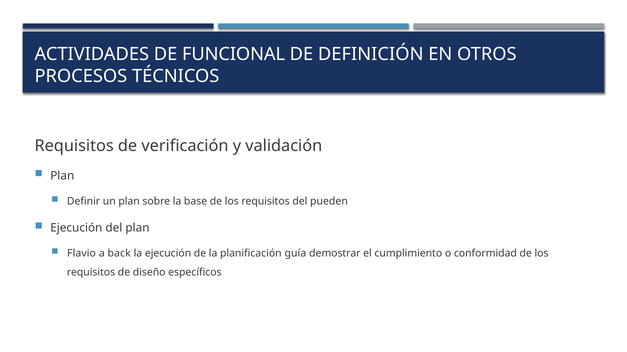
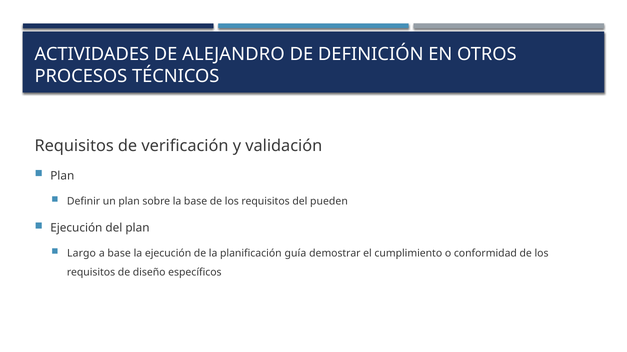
FUNCIONAL: FUNCIONAL -> ALEJANDRO (233, 54)
Flavio: Flavio -> Largo (82, 254)
a back: back -> base (119, 254)
